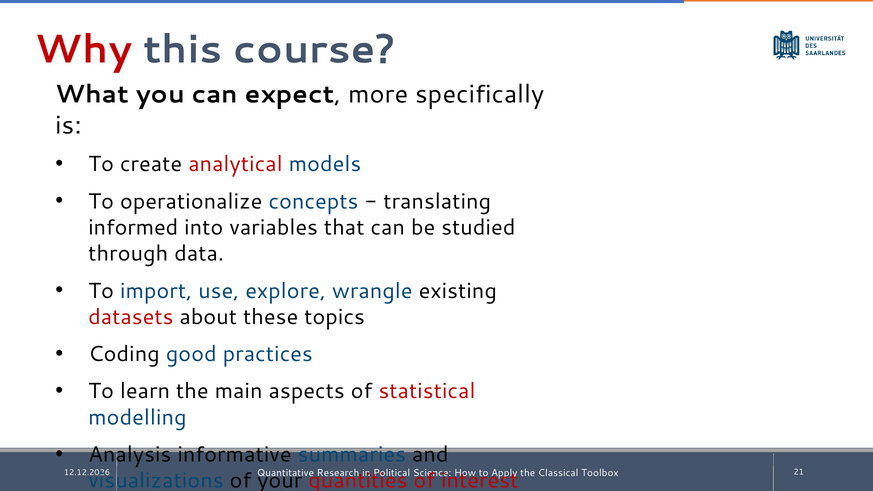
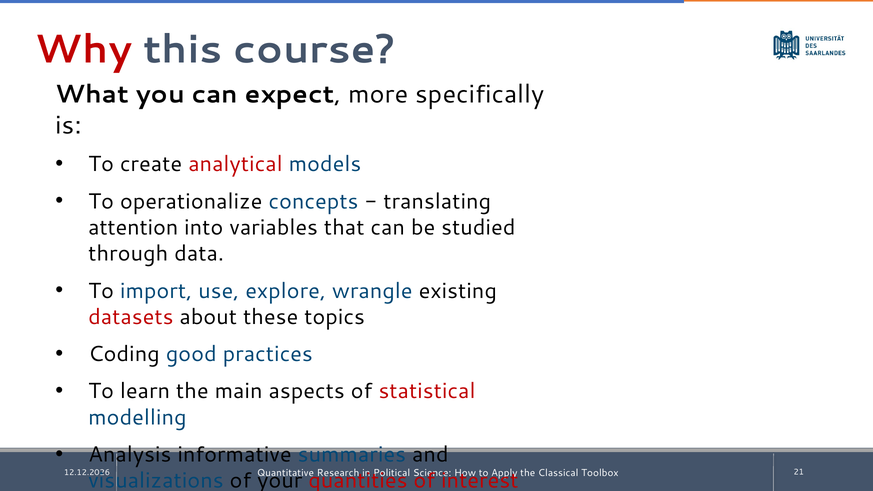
informed: informed -> attention (133, 228)
